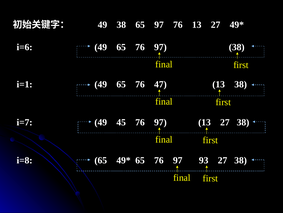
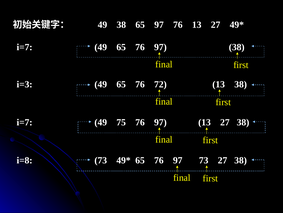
i=6: i=6 -> i=7 (25, 47)
i=1: i=1 -> i=3 (25, 84)
47: 47 -> 72 (160, 84)
45: 45 -> 75 (121, 122)
i=8 65: 65 -> 73 (101, 160)
97 93: 93 -> 73 (204, 160)
